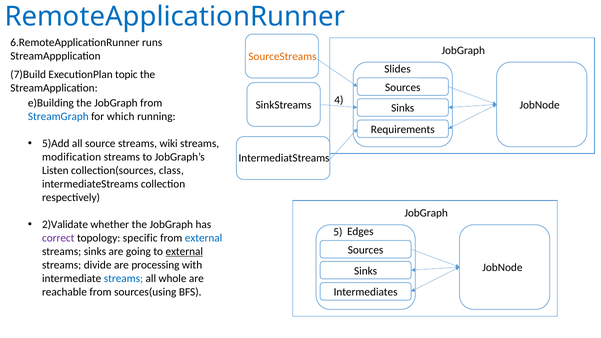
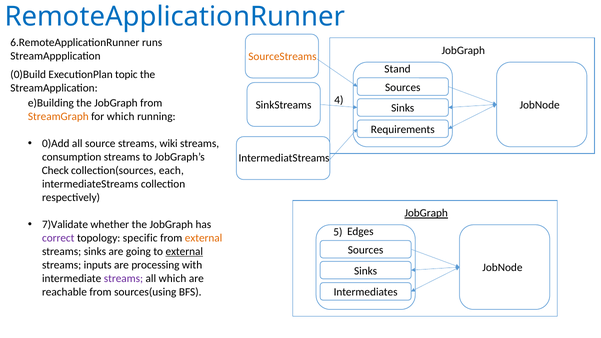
Slides: Slides -> Stand (397, 69)
7)Build: 7)Build -> 0)Build (28, 74)
StreamGraph colour: blue -> orange (58, 116)
5)Add: 5)Add -> 0)Add (56, 143)
modification: modification -> consumption (72, 157)
Listen: Listen -> Check (55, 170)
class: class -> each (171, 170)
JobGraph underline: none -> present (426, 213)
2)Validate: 2)Validate -> 7)Validate (65, 225)
external colour: blue -> orange (204, 238)
divide: divide -> inputs (98, 265)
streams colour: blue -> purple (123, 279)
all whole: whole -> which (172, 279)
